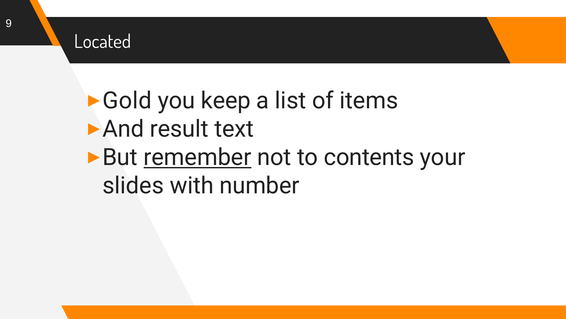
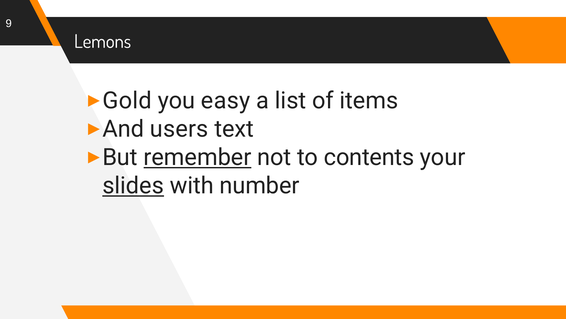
Located: Located -> Lemons (103, 42)
keep: keep -> easy (226, 101)
result: result -> users (179, 129)
slides underline: none -> present (133, 185)
